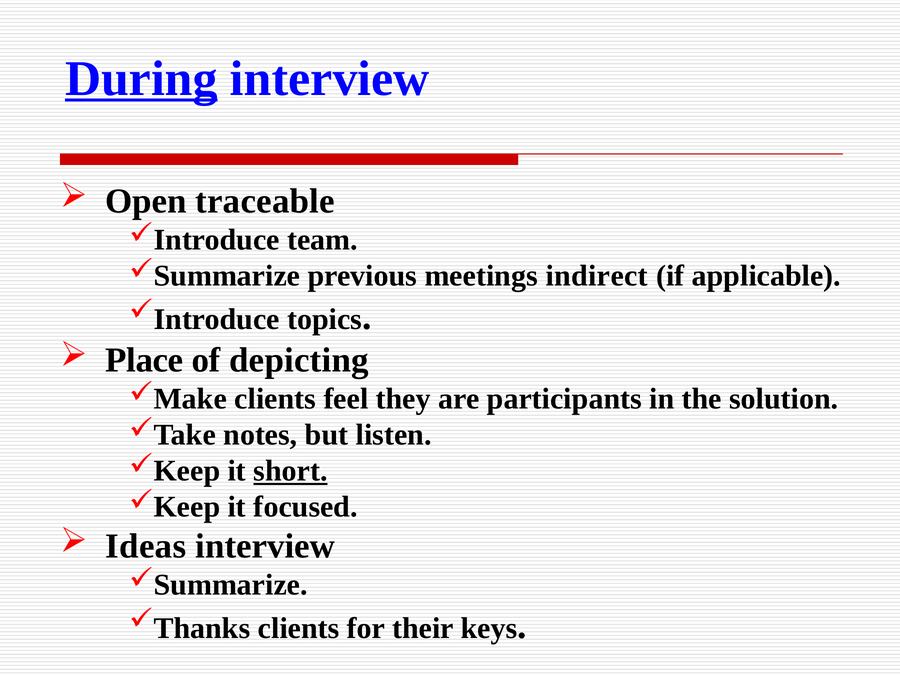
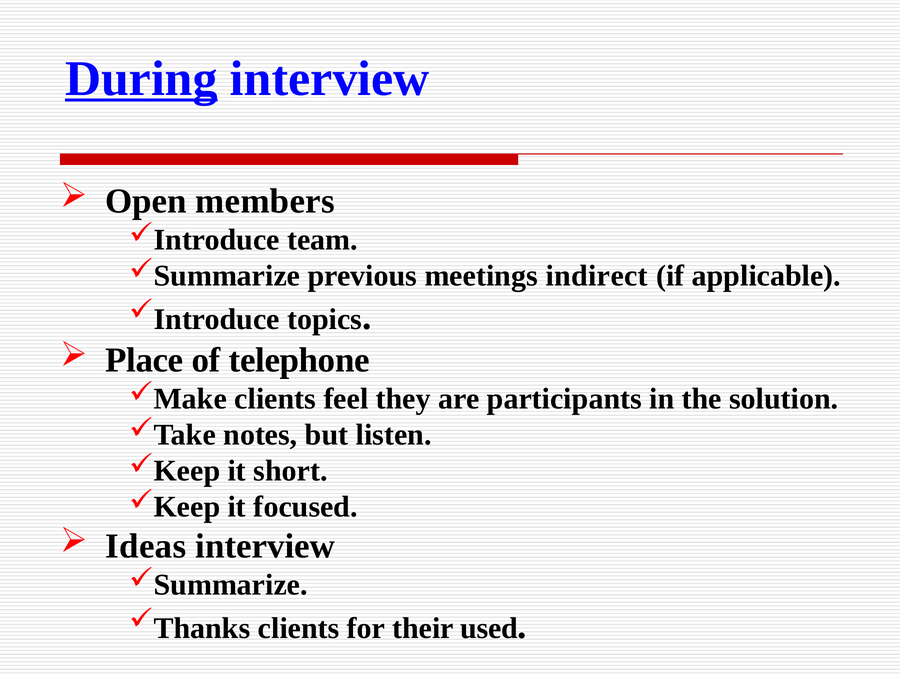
traceable: traceable -> members (265, 201)
depicting: depicting -> telephone (299, 360)
short underline: present -> none (291, 471)
keys: keys -> used (489, 629)
